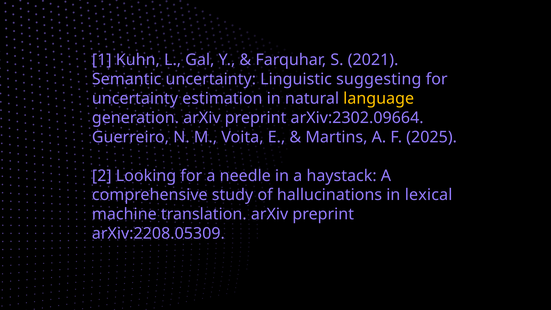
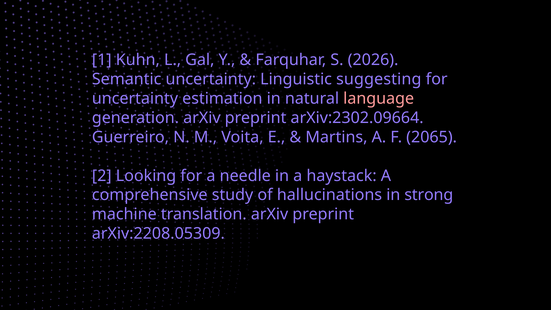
2021: 2021 -> 2026 (373, 60)
language colour: yellow -> pink (379, 99)
2025: 2025 -> 2065 (432, 137)
lexical: lexical -> strong (429, 195)
